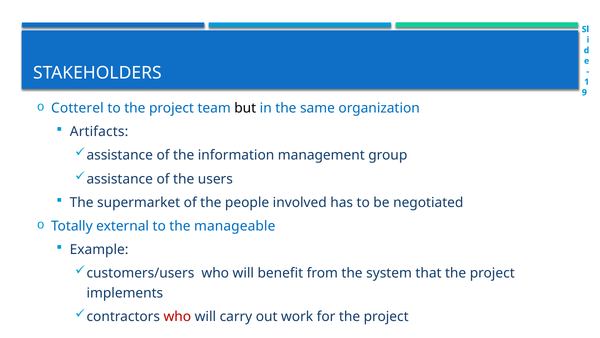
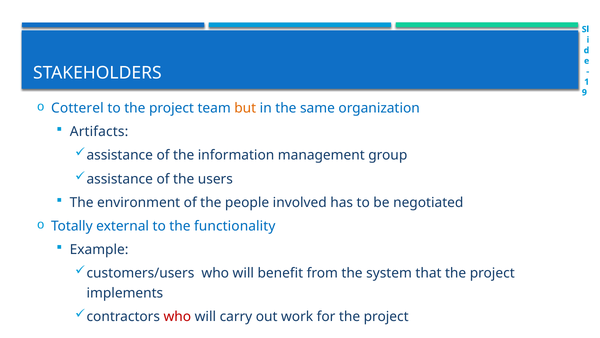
but colour: black -> orange (245, 108)
supermarket: supermarket -> environment (139, 202)
manageable: manageable -> functionality (235, 226)
